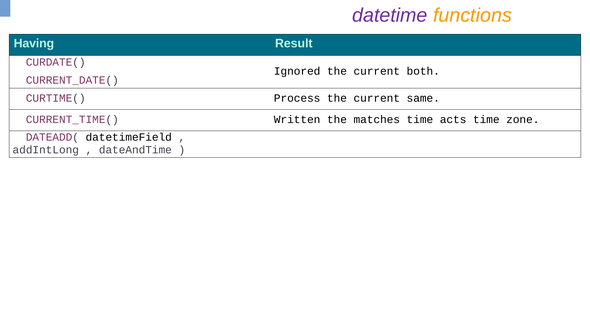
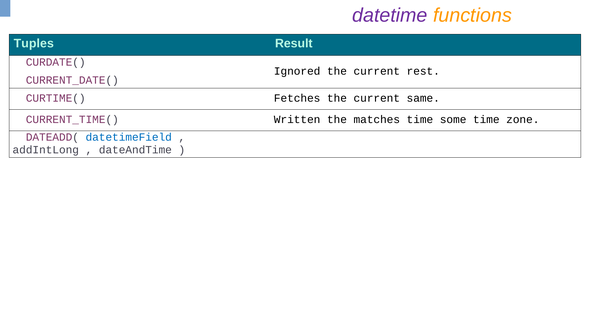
Having: Having -> Tuples (34, 43)
both: both -> rest (423, 71)
Process: Process -> Fetches (297, 98)
acts: acts -> some (453, 119)
datetimeField colour: black -> blue (129, 137)
